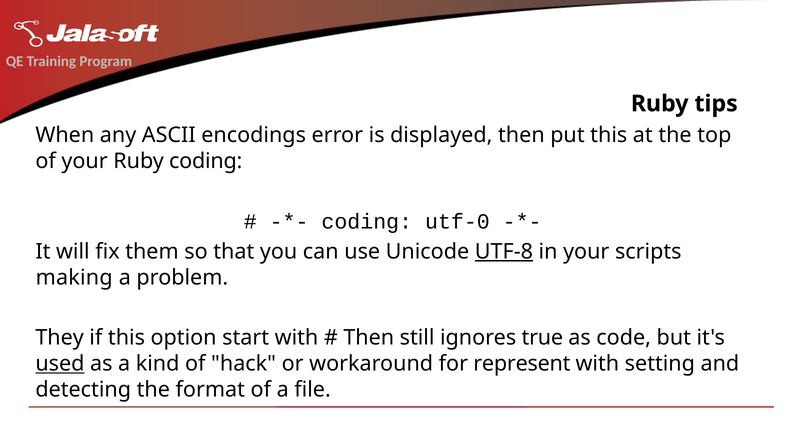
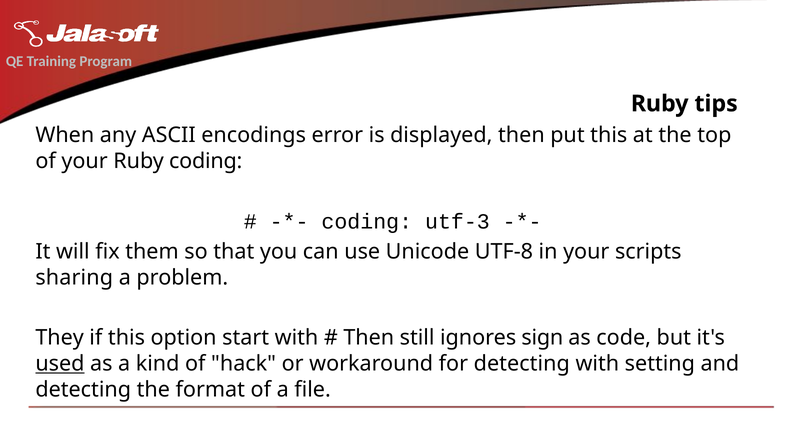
utf-0: utf-0 -> utf-3 (457, 221)
UTF-8 underline: present -> none (504, 251)
making: making -> sharing (74, 277)
true: true -> sign (542, 338)
for represent: represent -> detecting (522, 363)
